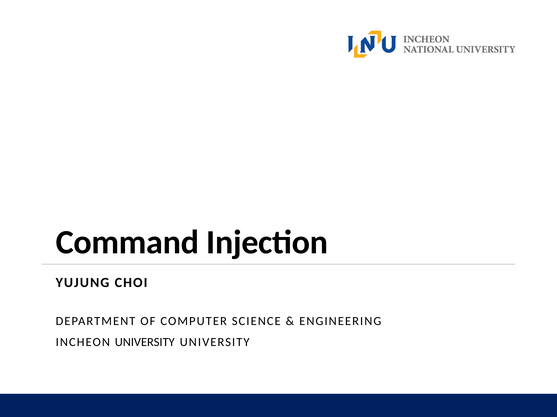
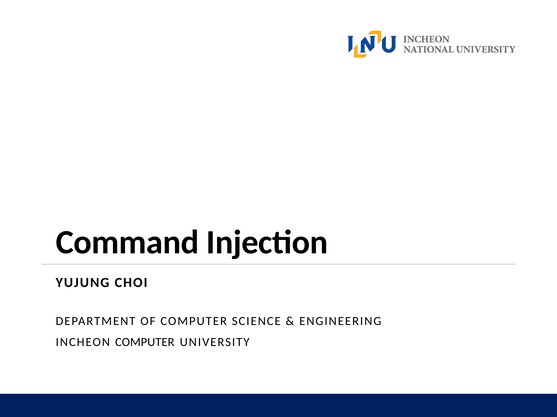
INCHEON UNIVERSITY: UNIVERSITY -> COMPUTER (145, 343)
